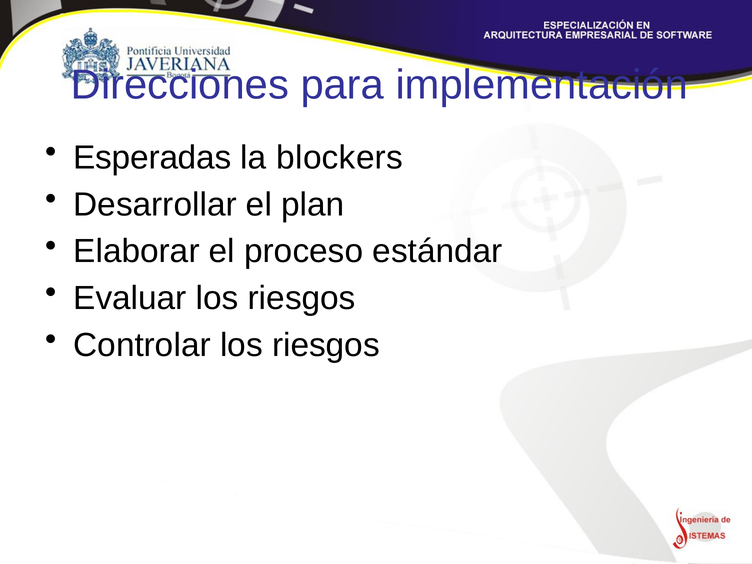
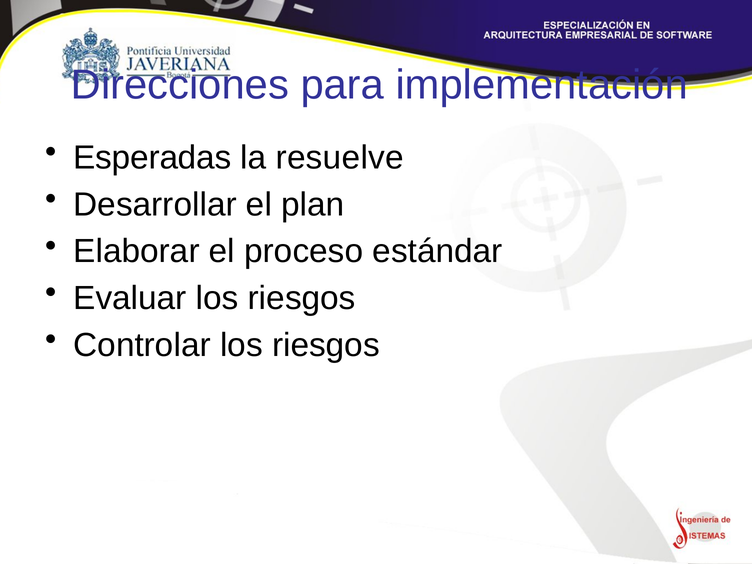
blockers: blockers -> resuelve (340, 158)
